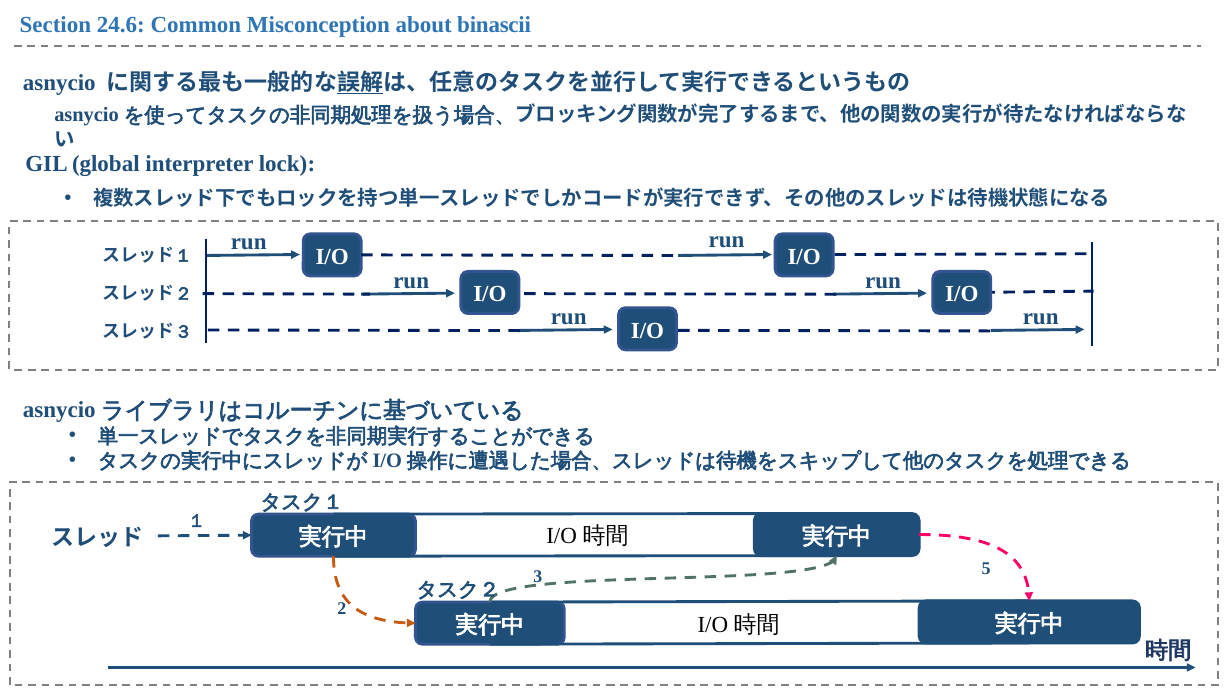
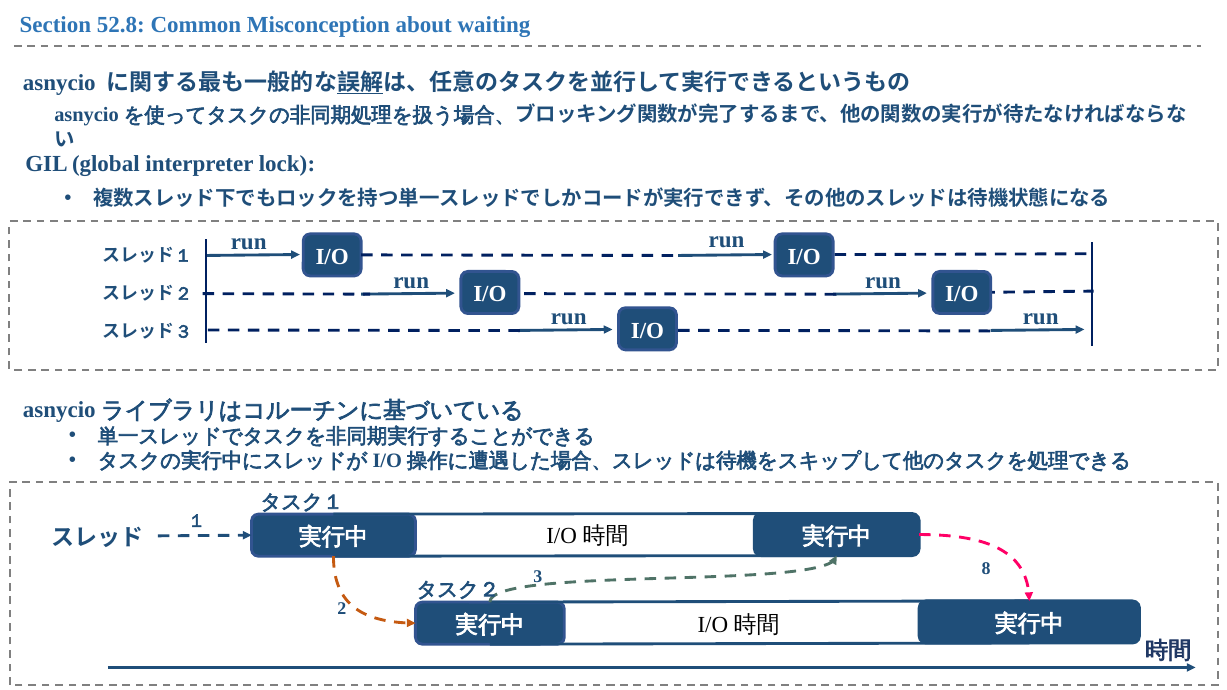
24.6: 24.6 -> 52.8 (121, 24)
binascii: binascii -> waiting (494, 24)
5: 5 -> 8 (986, 569)
